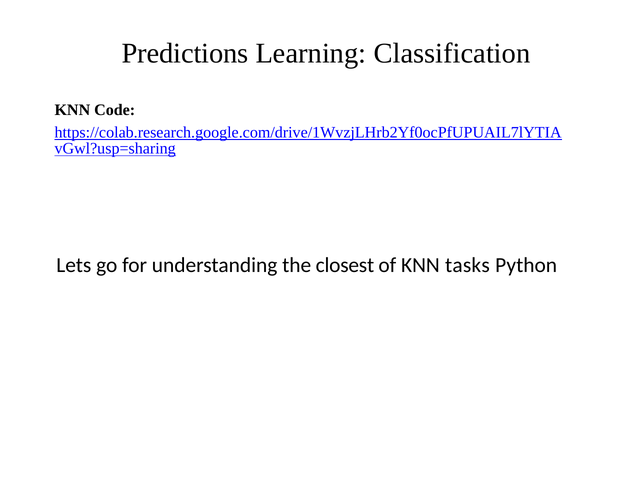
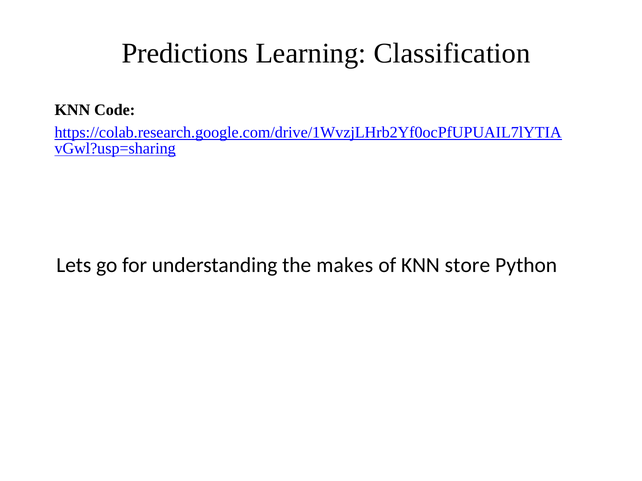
closest: closest -> makes (345, 266)
tasks: tasks -> store (467, 266)
